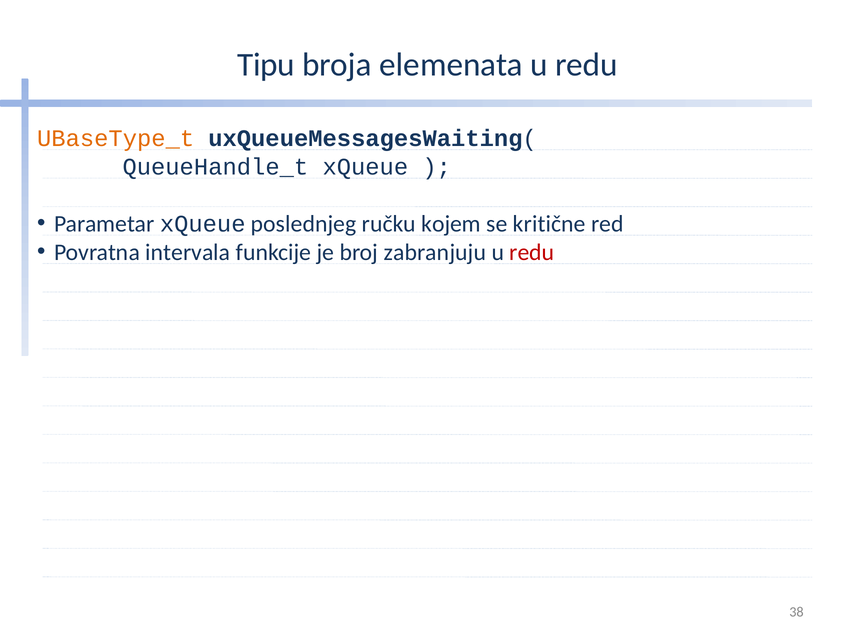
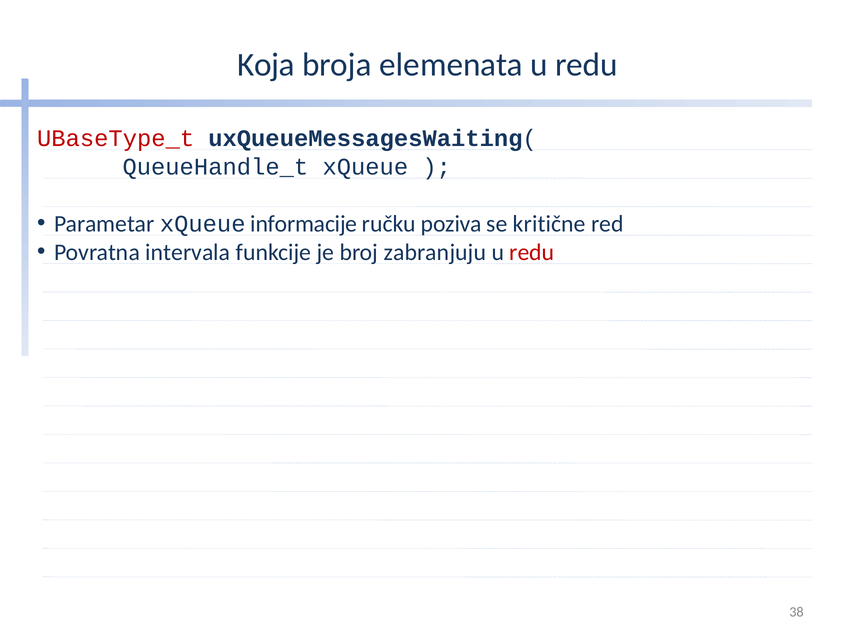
Tipu: Tipu -> Koja (266, 65)
UBaseType_t colour: orange -> red (116, 139)
poslednjeg: poslednjeg -> informacije (304, 224)
kojem: kojem -> poziva (451, 224)
